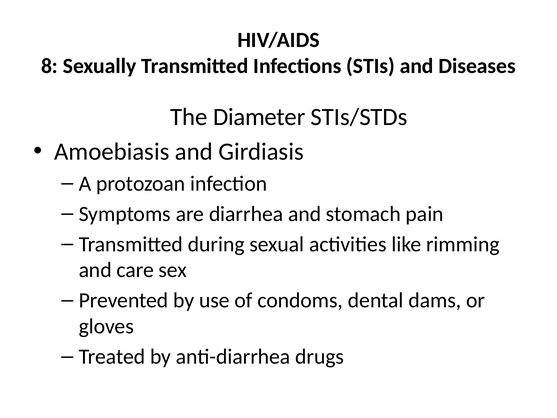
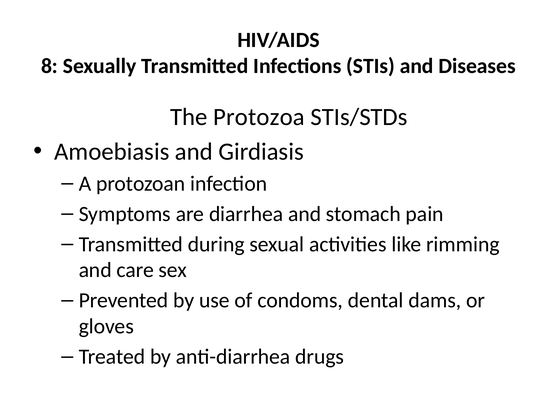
Diameter: Diameter -> Protozoa (259, 117)
